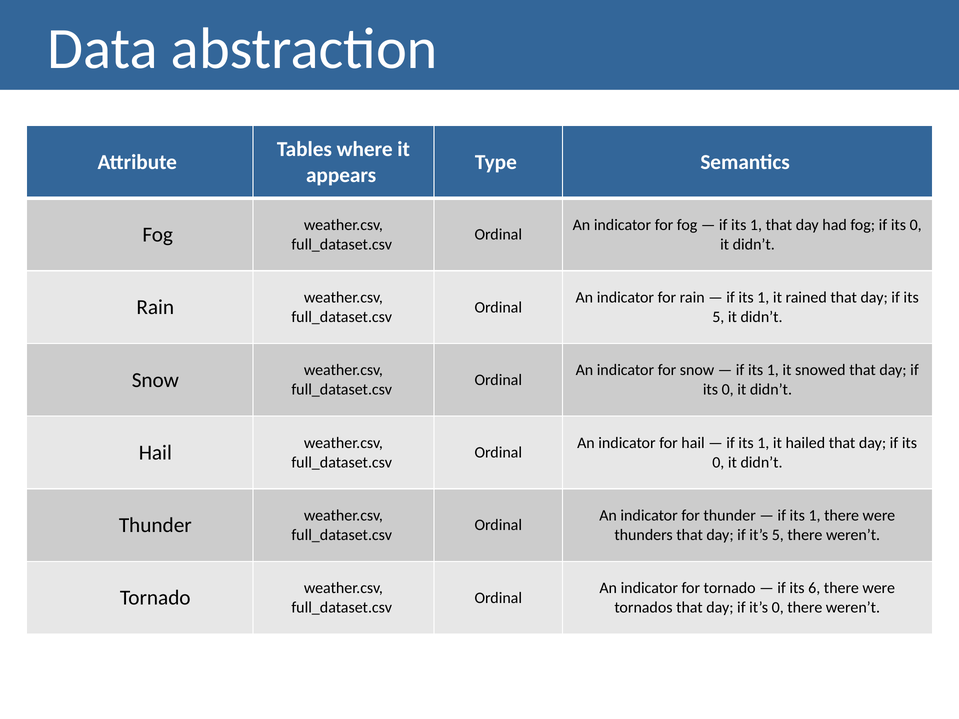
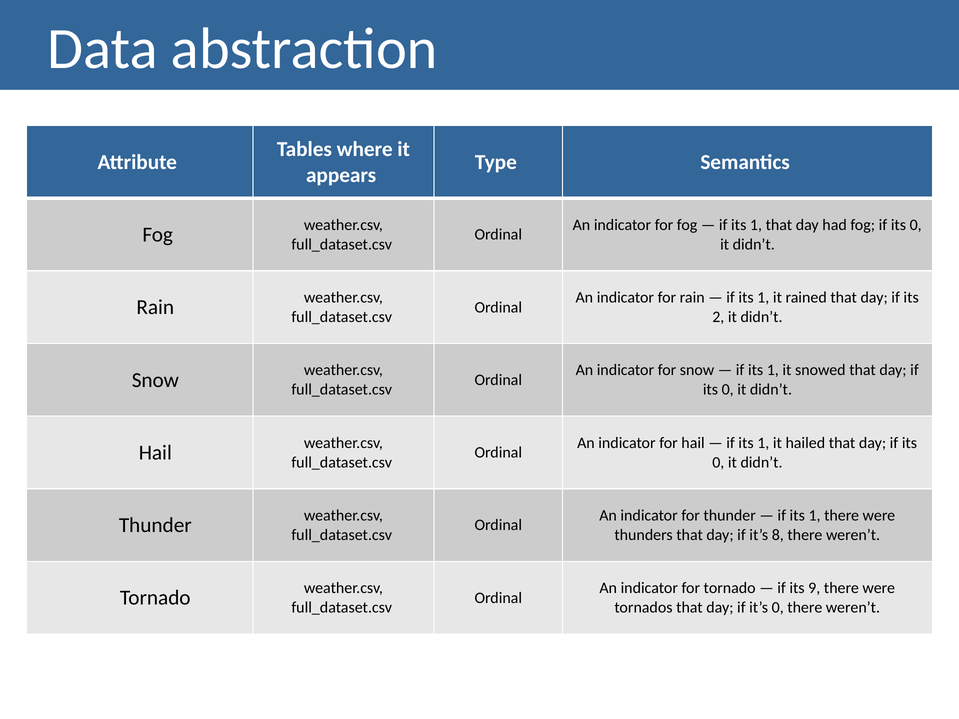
5: 5 -> 2 (718, 317)
it’s 5: 5 -> 8 (778, 535)
6: 6 -> 9 (814, 588)
